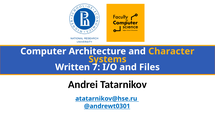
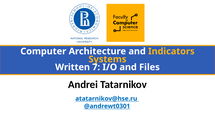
Character: Character -> Indicators (171, 51)
